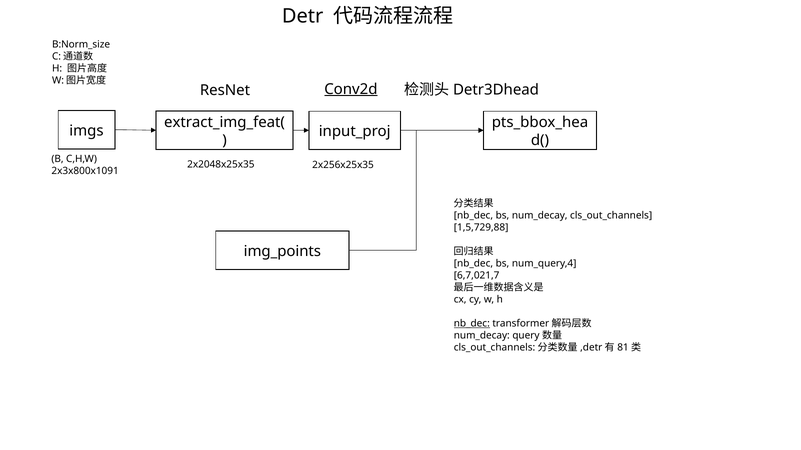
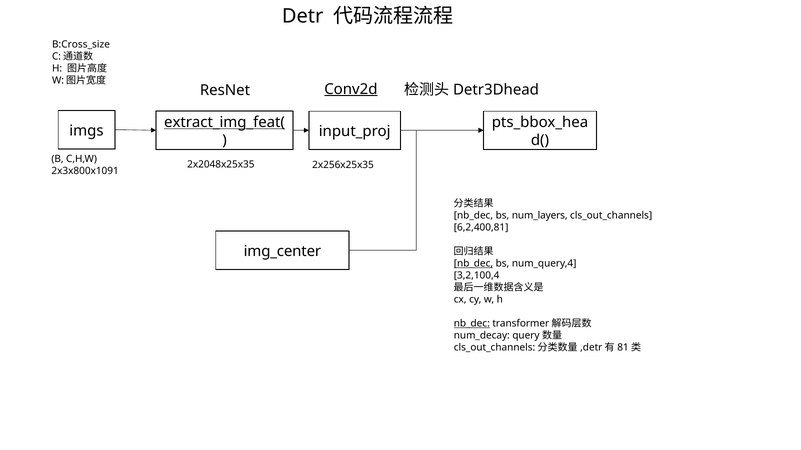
B:Norm_size: B:Norm_size -> B:Cross_size (81, 45)
extract_img_feat( underline: none -> present (225, 122)
bs num_decay: num_decay -> num_layers (540, 216)
1,5,729,88: 1,5,729,88 -> 6,2,400,81 (481, 228)
img_points: img_points -> img_center (282, 252)
nb_dec underline: none -> present (473, 264)
6,7,021,7: 6,7,021,7 -> 3,2,100,4 (477, 276)
